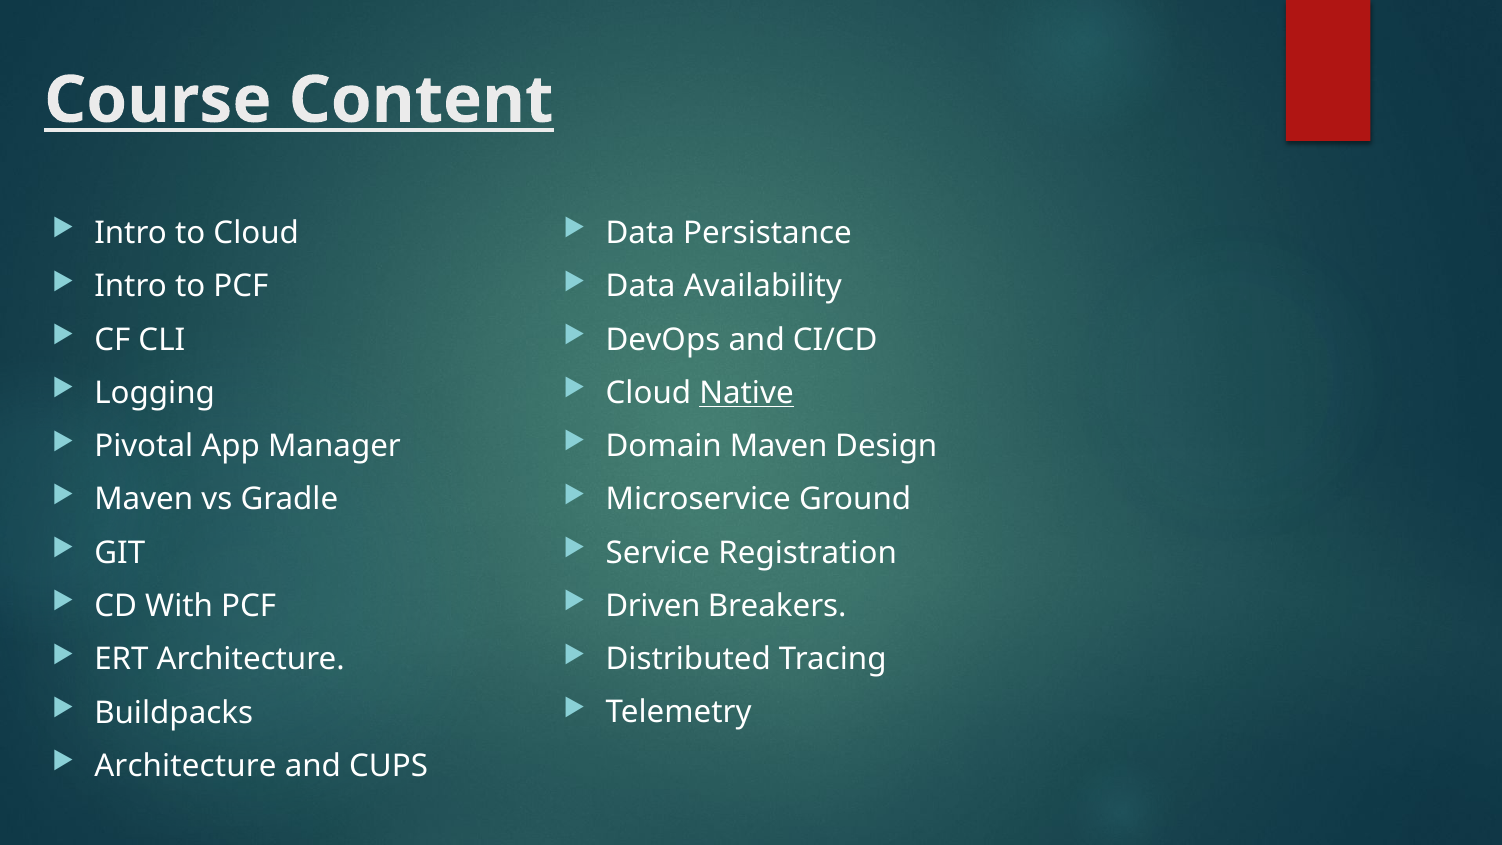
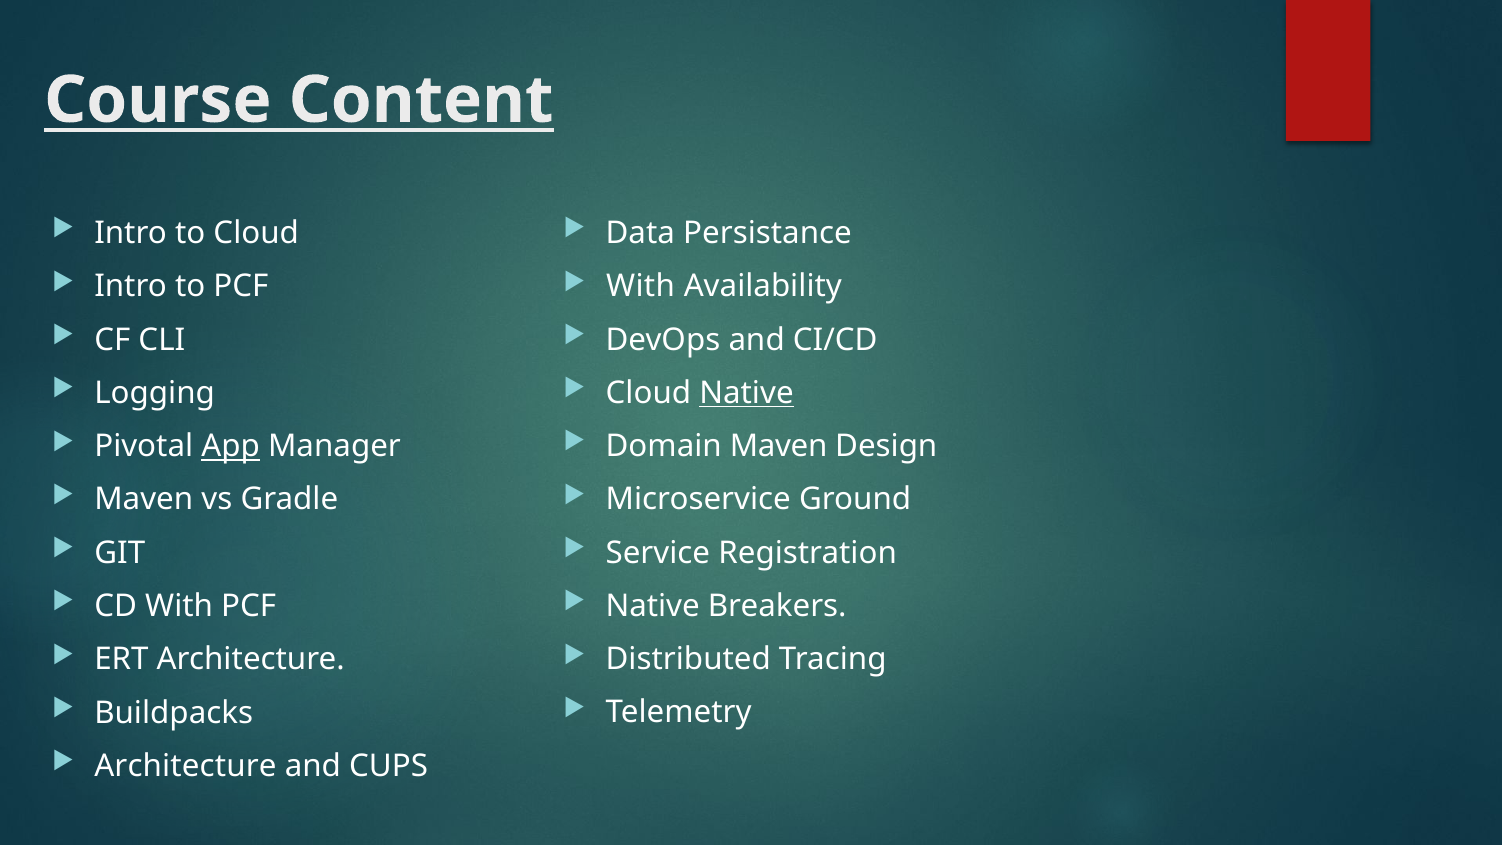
Data: Data -> With (641, 286)
App underline: none -> present (231, 446)
Driven: Driven -> Native (653, 606)
